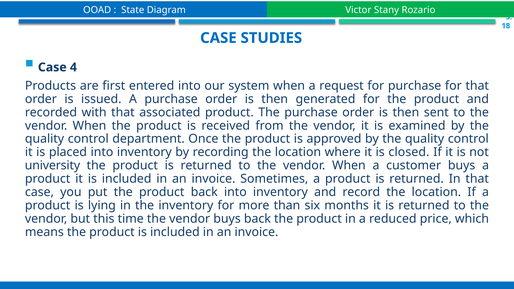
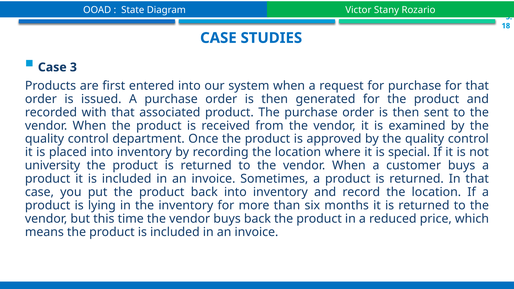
4: 4 -> 3 (73, 67)
closed: closed -> special (409, 152)
